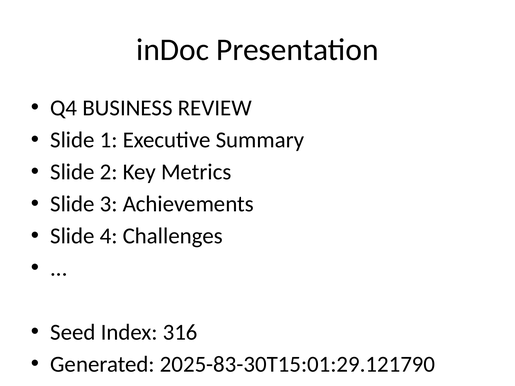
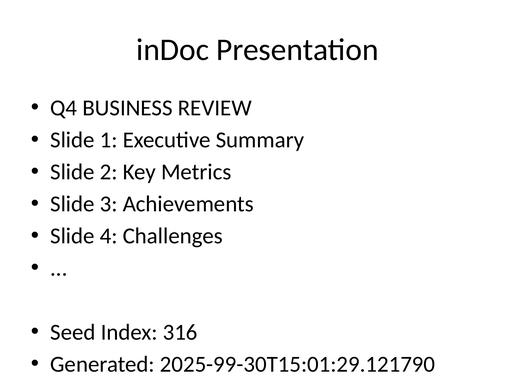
2025-83-30T15:01:29.121790: 2025-83-30T15:01:29.121790 -> 2025-99-30T15:01:29.121790 (297, 364)
